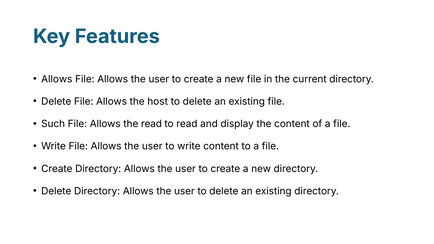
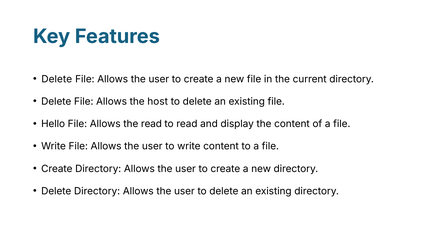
Allows: Allows -> Delete (57, 79)
Such: Such -> Hello (53, 124)
